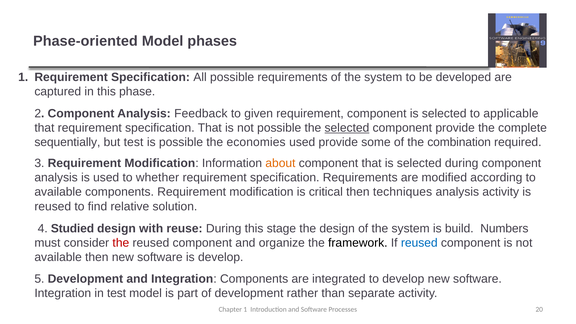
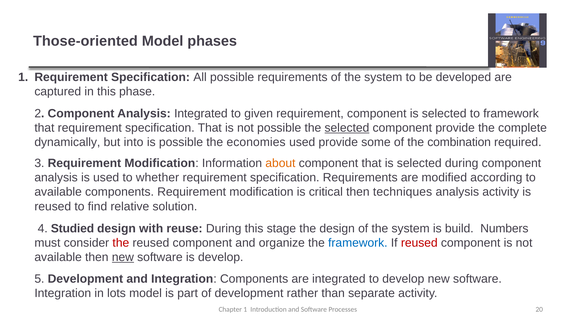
Phase-oriented: Phase-oriented -> Those-oriented (85, 41)
Analysis Feedback: Feedback -> Integrated (201, 113)
to applicable: applicable -> framework (511, 113)
sequentially: sequentially -> dynamically (67, 142)
but test: test -> into (134, 142)
framework colour: black -> blue (358, 243)
reused colour: blue -> red (419, 243)
new underline: none -> present (123, 257)
in test: test -> lots (116, 293)
